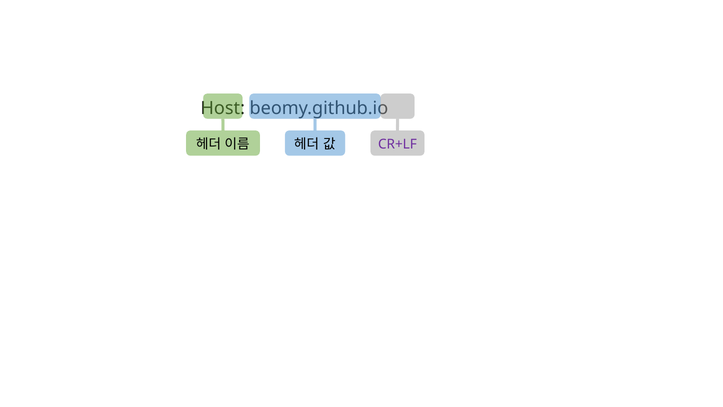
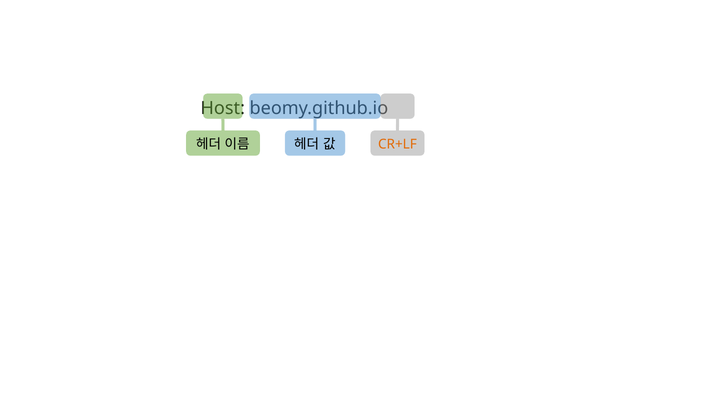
CR+LF colour: purple -> orange (397, 144)
